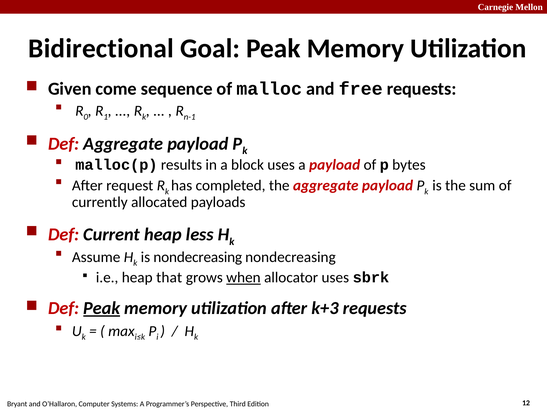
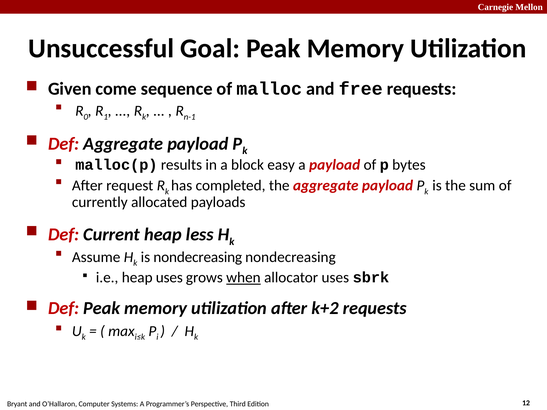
Bidirectional: Bidirectional -> Unsuccessful (101, 48)
block uses: uses -> easy (281, 165)
heap that: that -> uses (169, 278)
Peak underline: present -> none (102, 308)
k+3: k+3 -> k+2 (325, 308)
